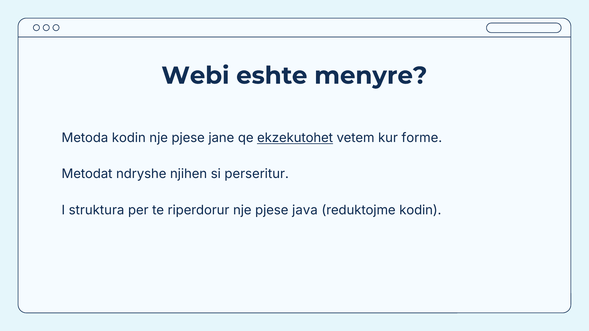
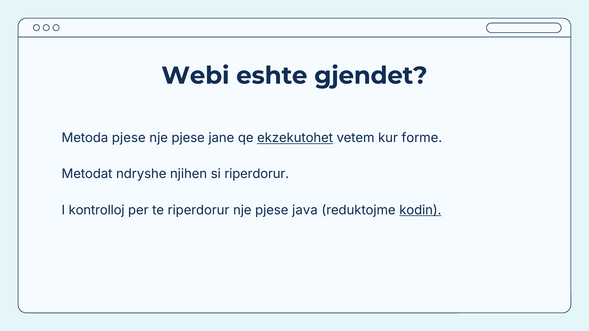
menyre: menyre -> gjendet (371, 76)
Metoda kodin: kodin -> pjese (129, 138)
si perseritur: perseritur -> riperdorur (257, 174)
struktura: struktura -> kontrolloj (97, 210)
kodin underline: none -> present (420, 210)
